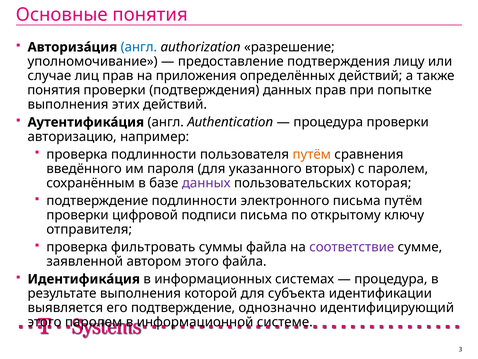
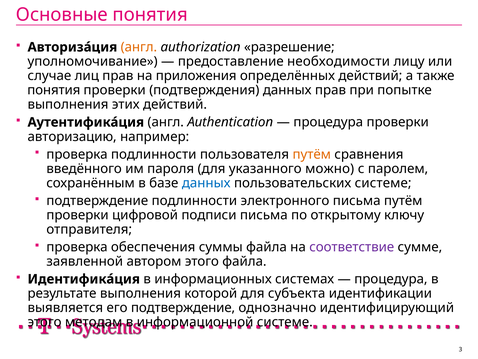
англ colour: blue -> orange (139, 47)
предоставление подтверждения: подтверждения -> необходимости (339, 61)
вторых: вторых -> можно (330, 168)
данных colour: purple -> blue (206, 183)
пользовательских которая: которая -> системе (383, 183)
фильтровать: фильтровать -> обеспечения (153, 247)
этого паролем: паролем -> методам (94, 322)
